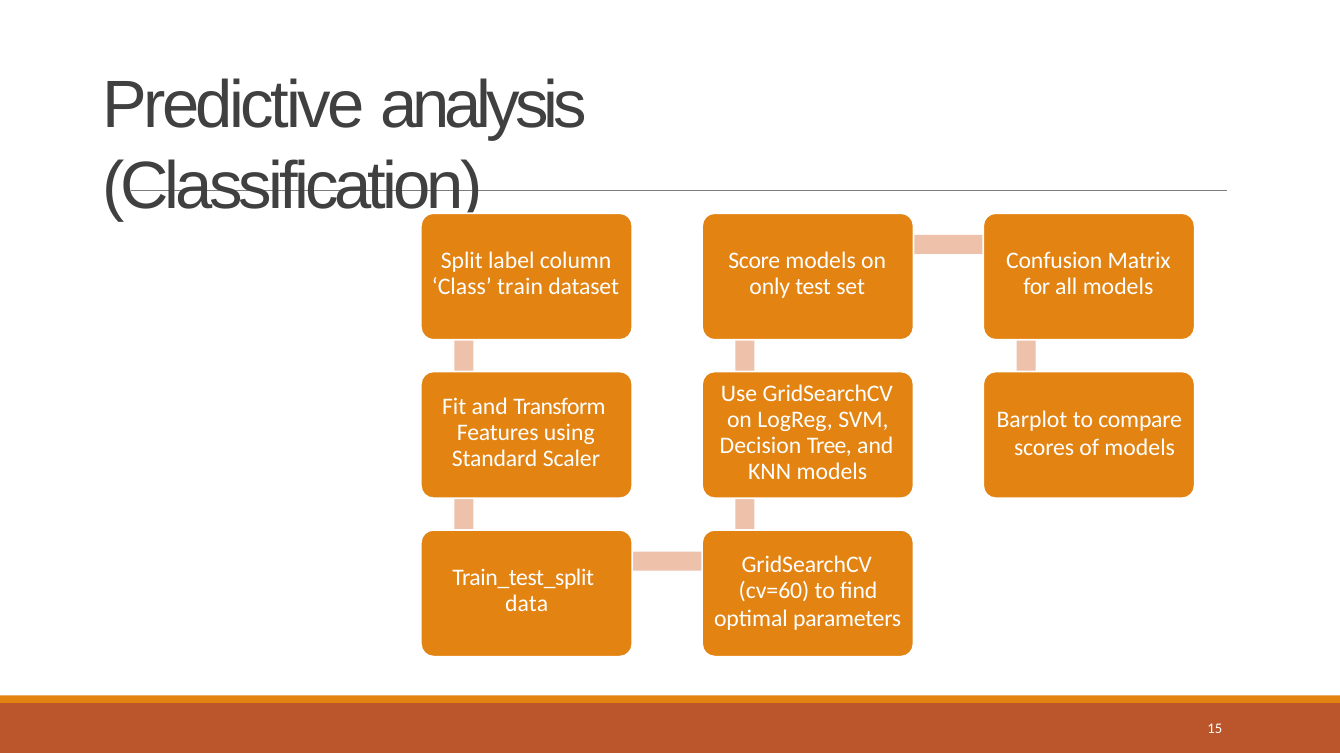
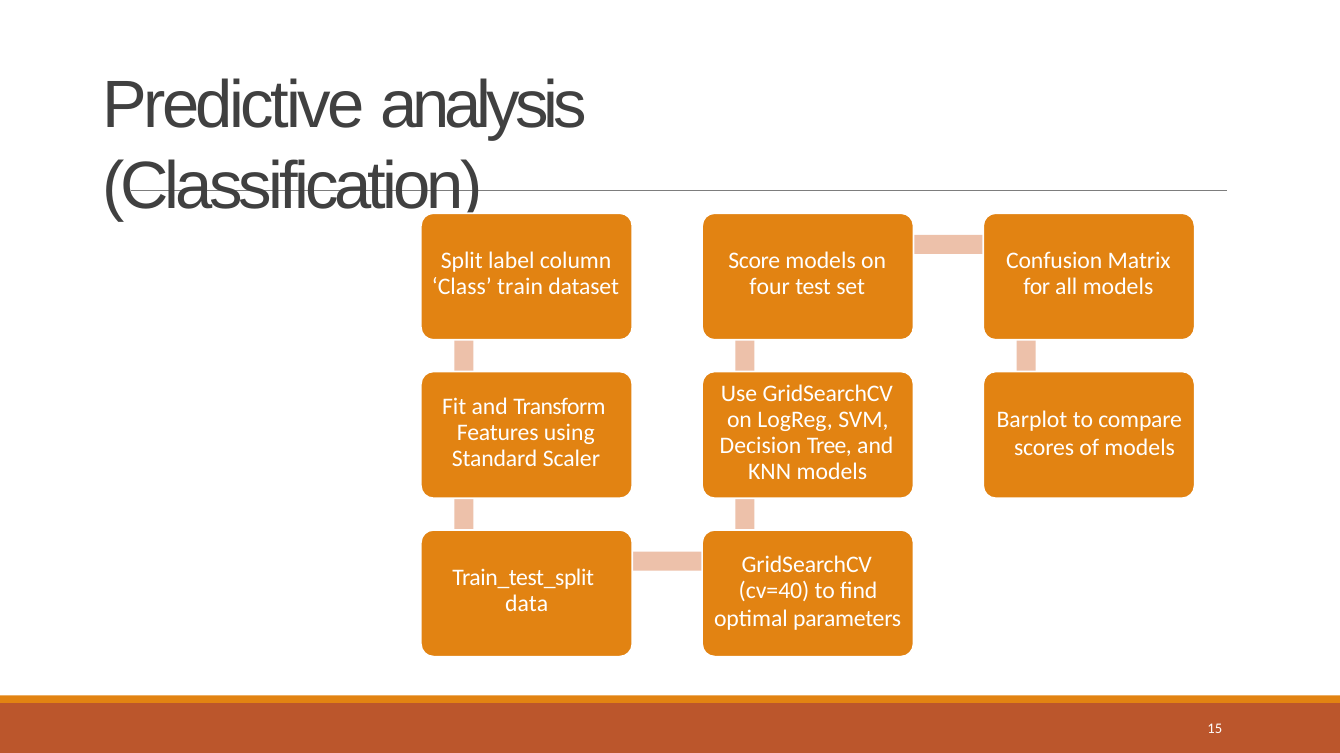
only: only -> four (770, 287)
cv=60: cv=60 -> cv=40 (774, 592)
